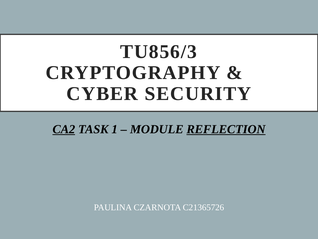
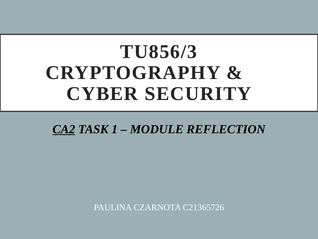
REFLECTION underline: present -> none (226, 129)
